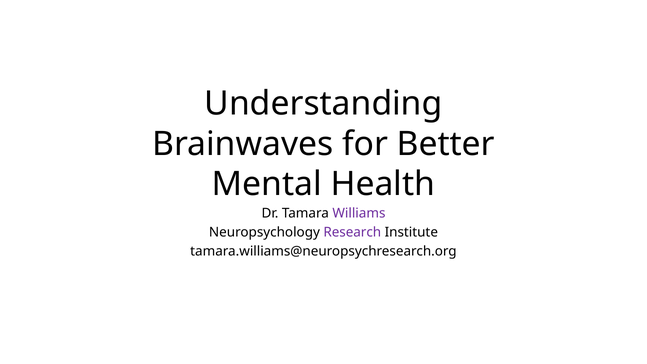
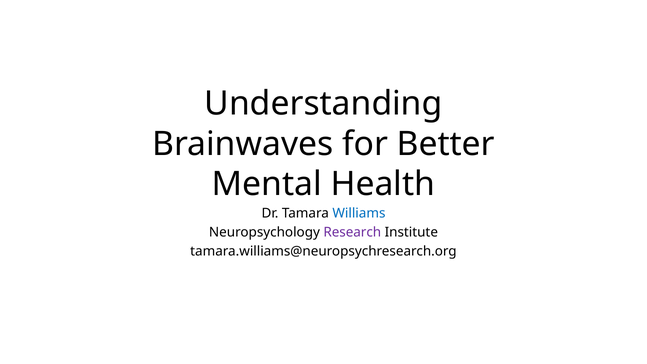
Williams colour: purple -> blue (359, 213)
